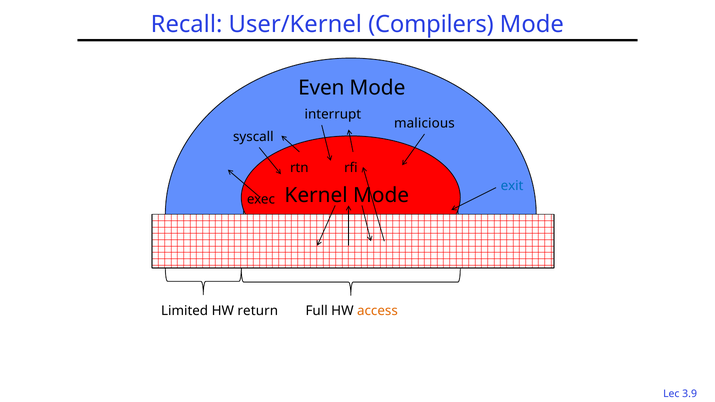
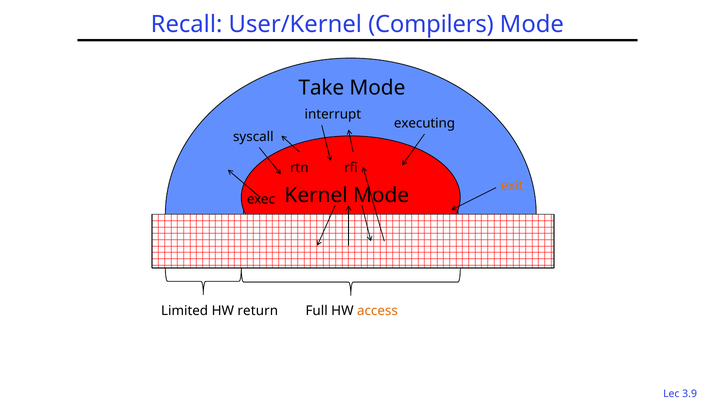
Even: Even -> Take (321, 88)
malicious: malicious -> executing (425, 123)
exit colour: blue -> orange (512, 186)
